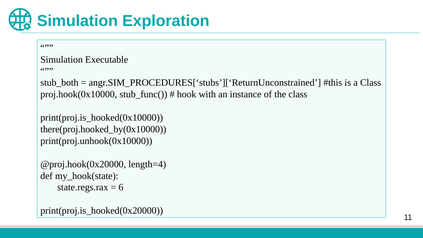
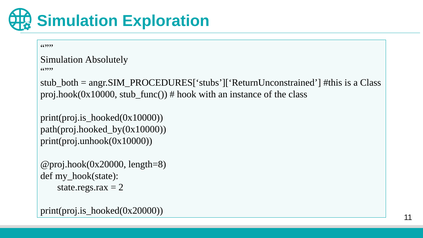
Executable: Executable -> Absolutely (107, 59)
there(proj.hooked_by(0x10000: there(proj.hooked_by(0x10000 -> path(proj.hooked_by(0x10000 (103, 129)
length=4: length=4 -> length=8 (147, 164)
6: 6 -> 2 (121, 187)
